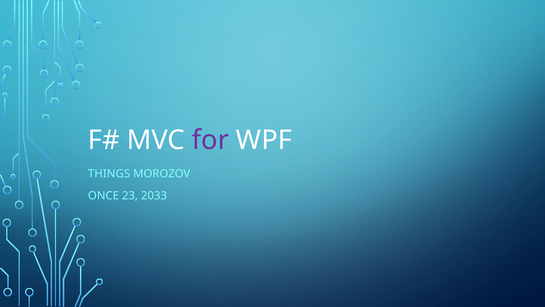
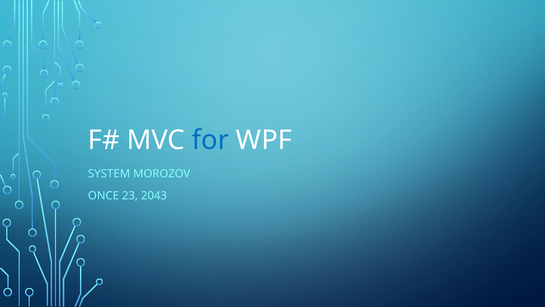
for colour: purple -> blue (210, 140)
THINGS: THINGS -> SYSTEM (109, 173)
2033: 2033 -> 2043 (154, 195)
